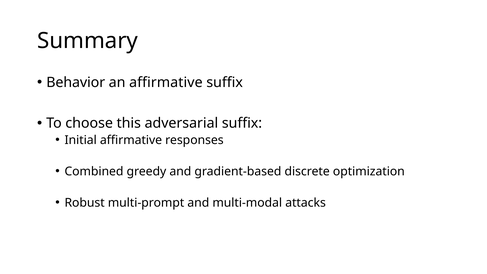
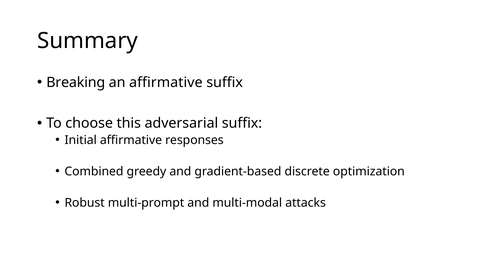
Behavior: Behavior -> Breaking (76, 82)
